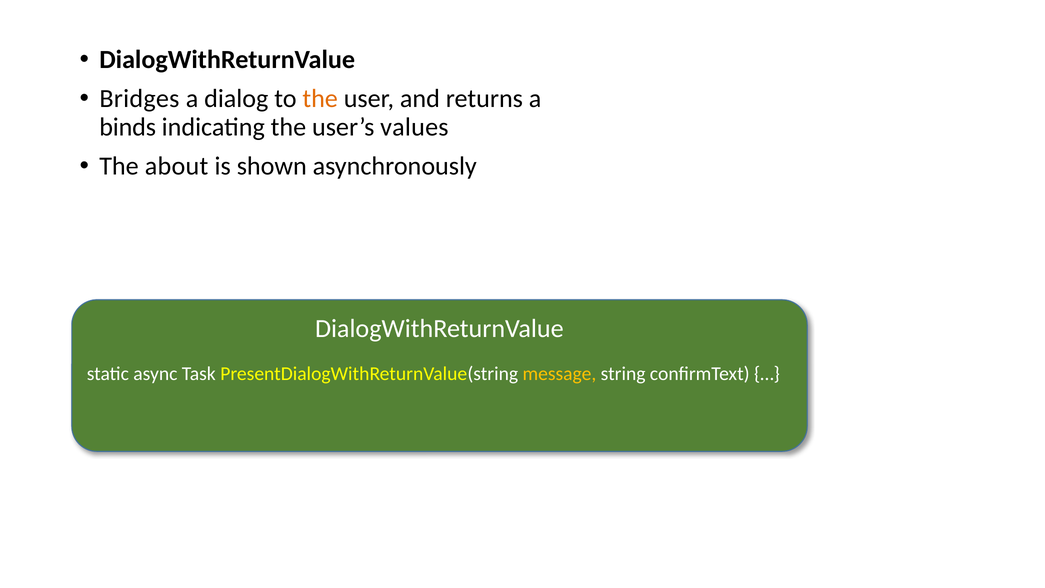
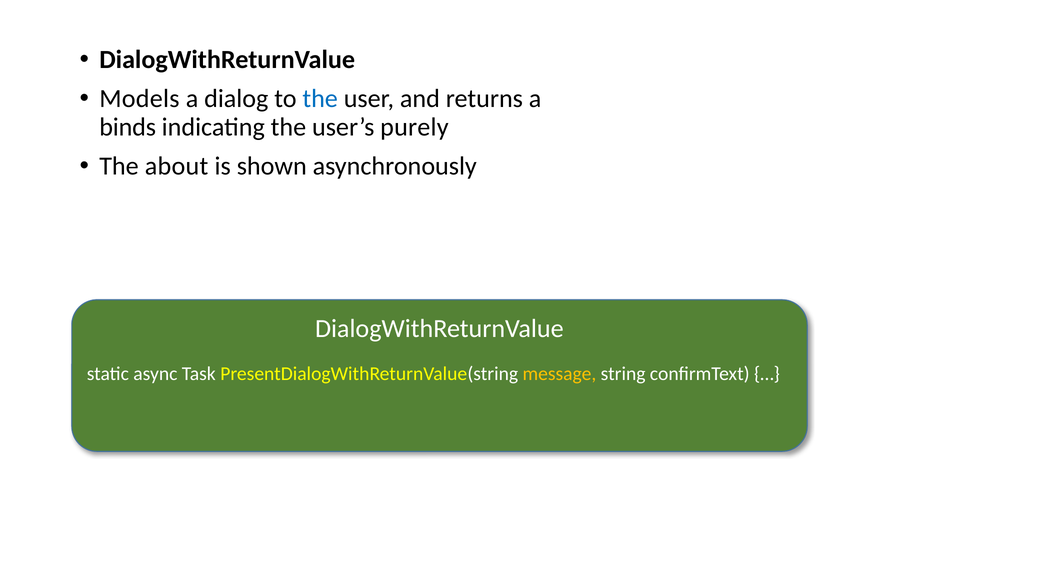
Bridges: Bridges -> Models (139, 99)
the colour: orange -> blue (320, 99)
values: values -> purely (414, 127)
